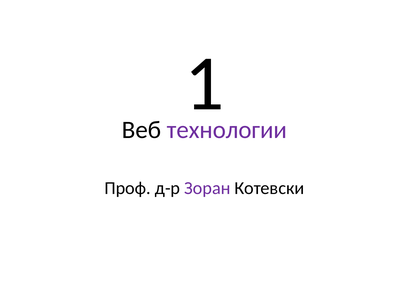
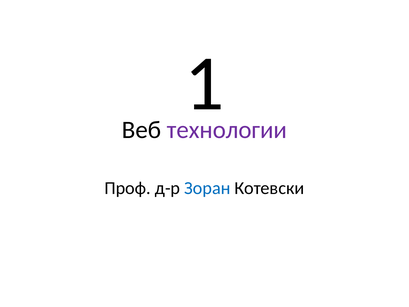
Зоран colour: purple -> blue (207, 188)
